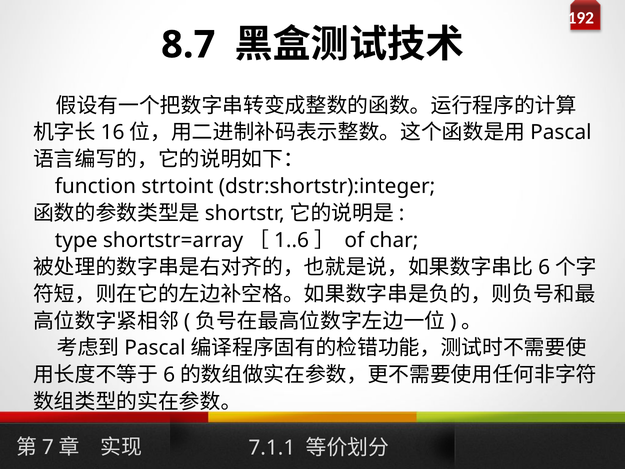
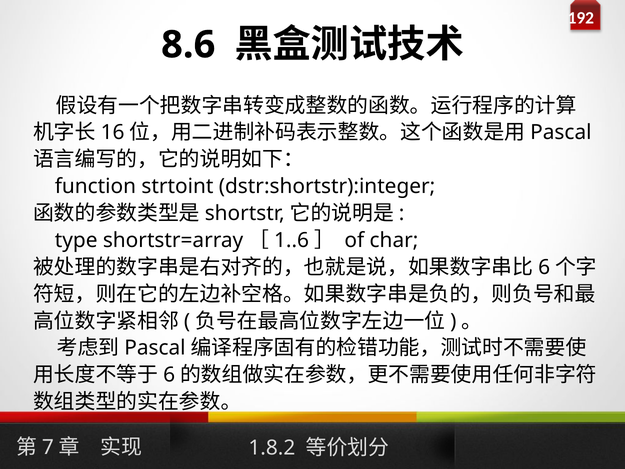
8.7: 8.7 -> 8.6 (188, 45)
7.1.1: 7.1.1 -> 1.8.2 (272, 448)
